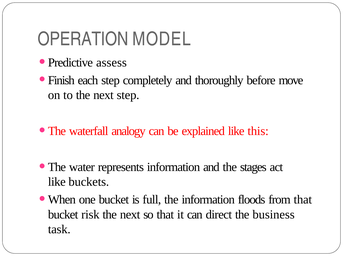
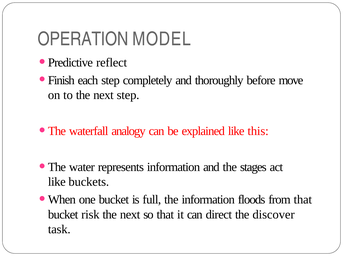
assess: assess -> reflect (112, 63)
business: business -> discover (274, 215)
